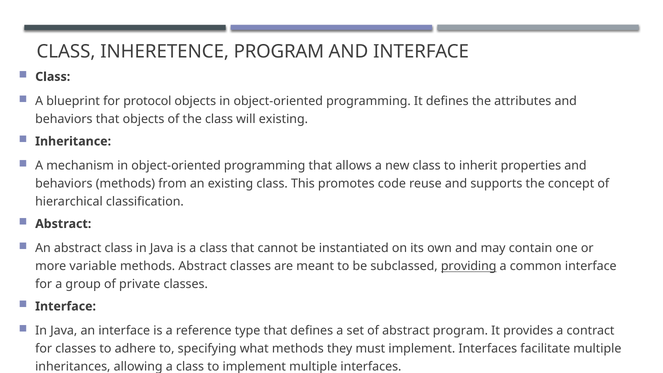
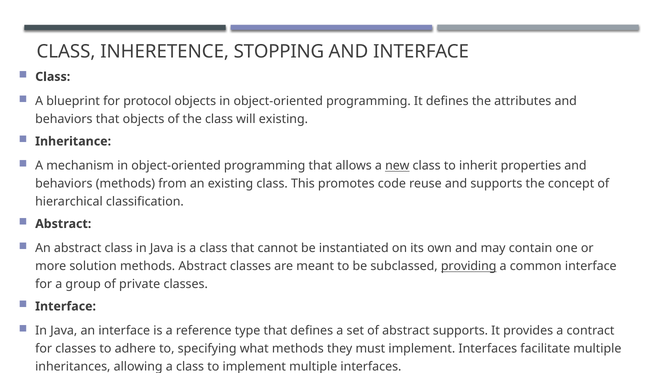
INHERETENCE PROGRAM: PROGRAM -> STOPPING (279, 52)
new underline: none -> present (397, 166)
variable: variable -> solution (93, 266)
abstract program: program -> supports (460, 331)
